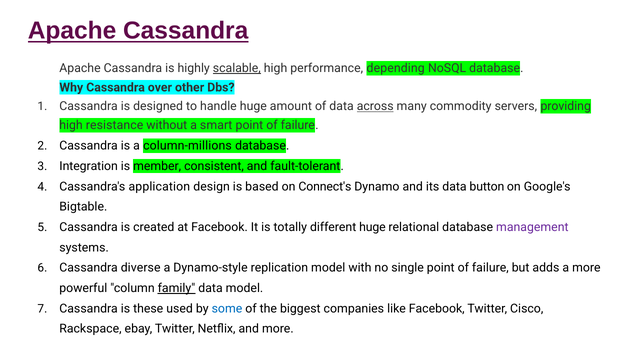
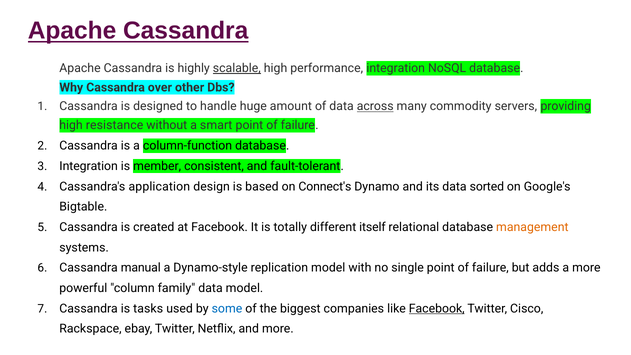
performance depending: depending -> integration (396, 68)
column-millions: column-millions -> column-function (188, 146)
button: button -> sorted (487, 186)
different huge: huge -> itself (372, 227)
management colour: purple -> orange (532, 227)
diverse: diverse -> manual (141, 268)
family underline: present -> none (176, 288)
these: these -> tasks (148, 309)
Facebook underline: none -> present (437, 309)
